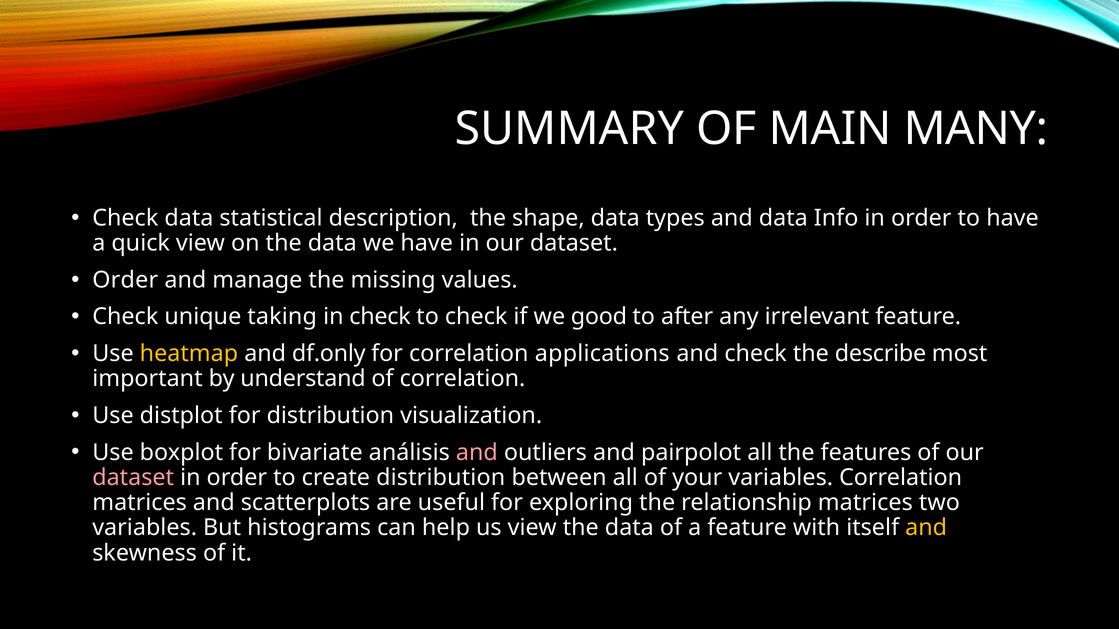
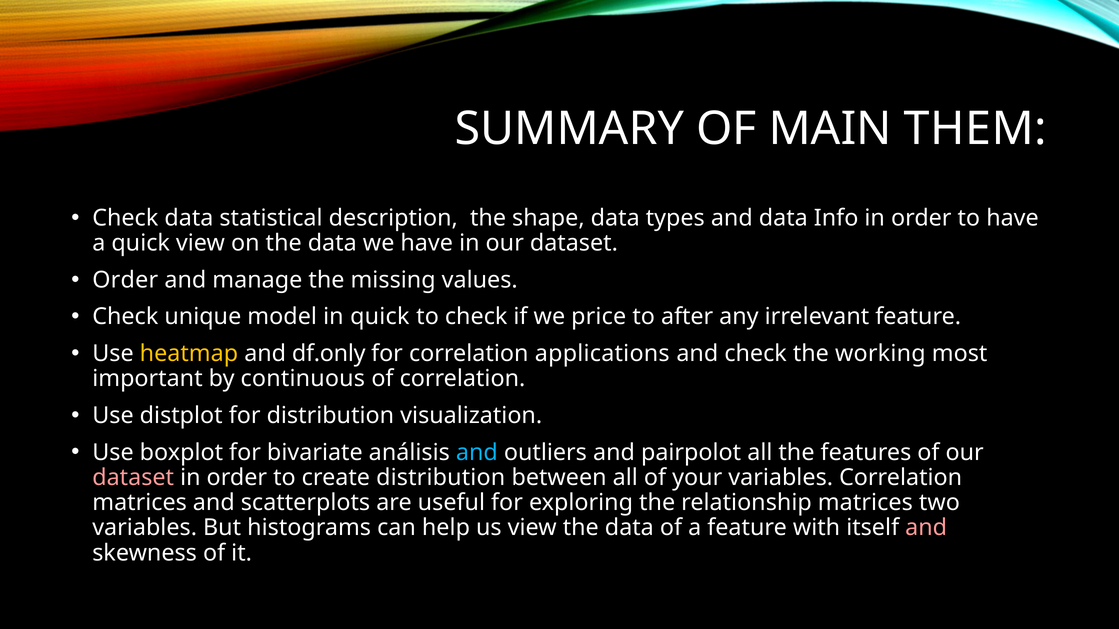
MANY: MANY -> THEM (975, 129)
taking: taking -> model (282, 317)
in check: check -> quick (380, 317)
good: good -> price (599, 317)
describe: describe -> working (880, 354)
understand: understand -> continuous (303, 379)
and colour: pink -> light blue (477, 453)
and colour: yellow -> pink (926, 528)
